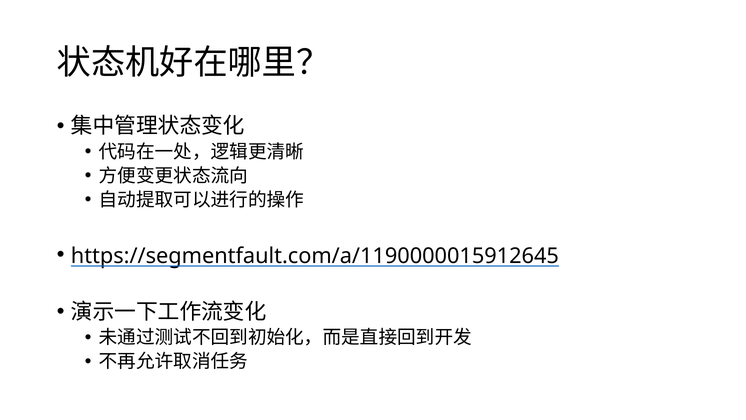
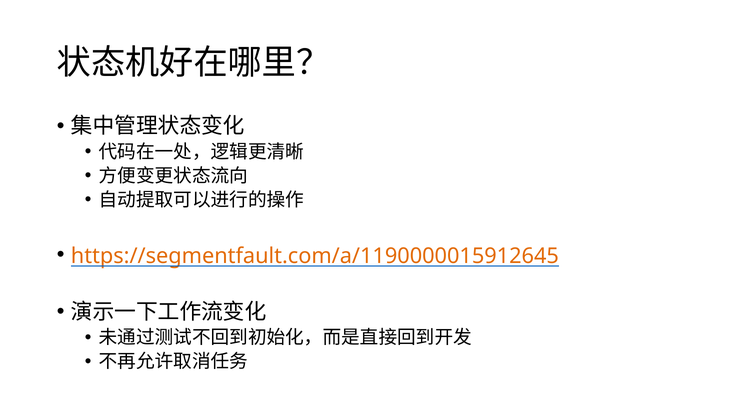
https://segmentfault.com/a/1190000015912645 colour: black -> orange (315, 256)
